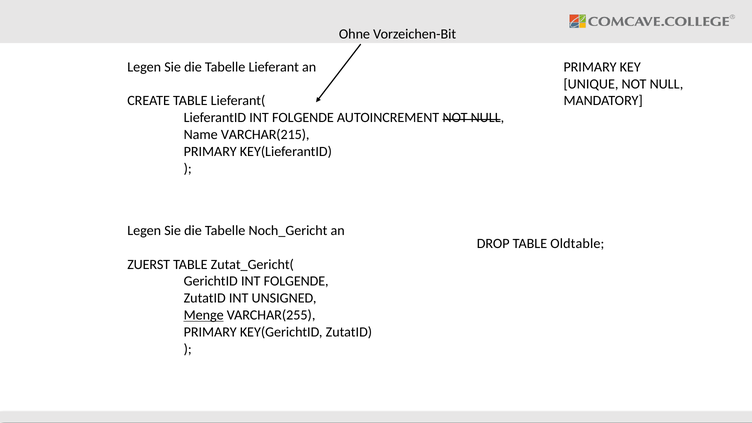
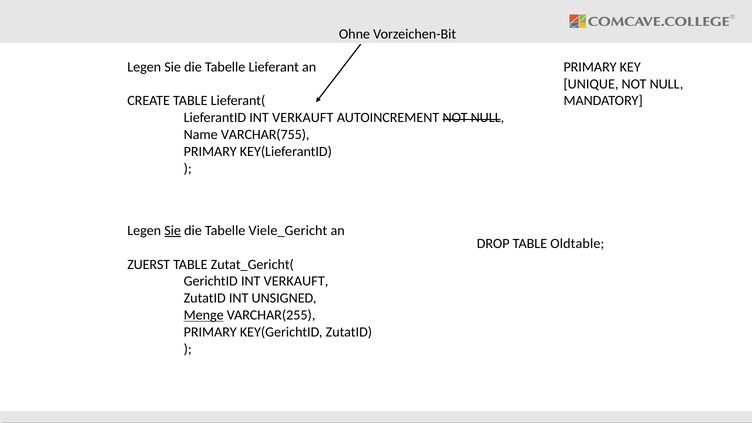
LieferantID INT FOLGENDE: FOLGENDE -> VERKAUFT (303, 118)
VARCHAR(215: VARCHAR(215 -> VARCHAR(755 (265, 135)
Sie underline: none -> present (173, 231)
Noch_Gericht: Noch_Gericht -> Viele_Gericht (288, 231)
GerichtID INT FOLGENDE: FOLGENDE -> VERKAUFT (296, 281)
